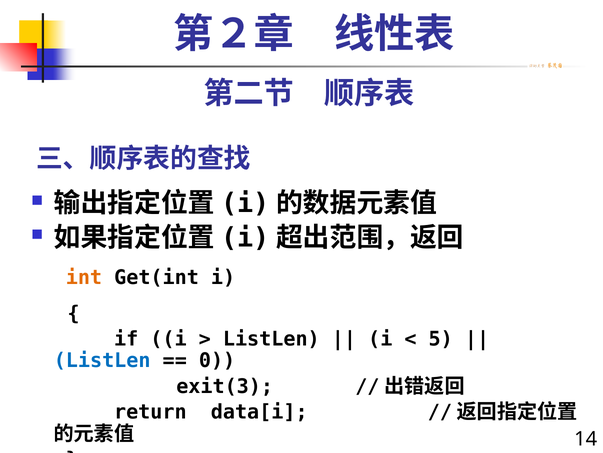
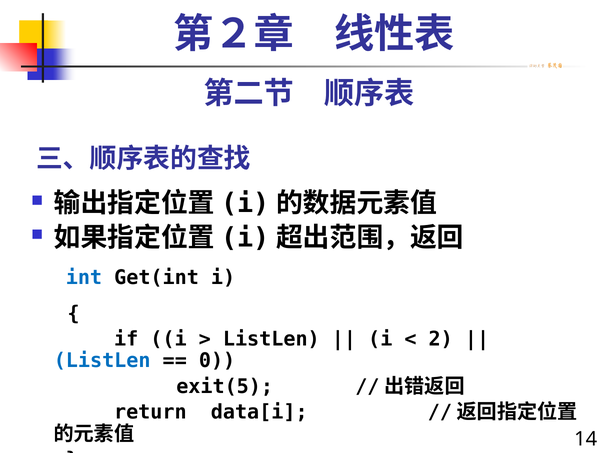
int colour: orange -> blue (84, 277)
5: 5 -> 2 (441, 339)
exit(3: exit(3 -> exit(5 (225, 386)
